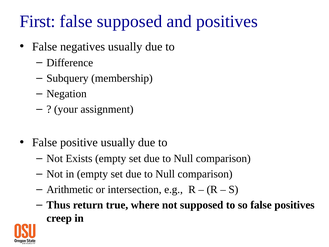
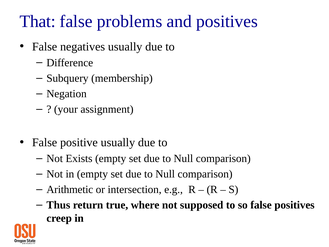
First: First -> That (38, 21)
false supposed: supposed -> problems (130, 21)
